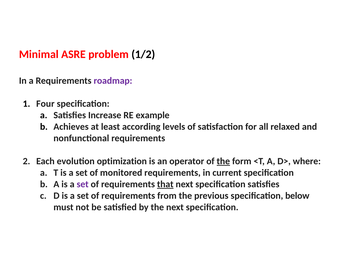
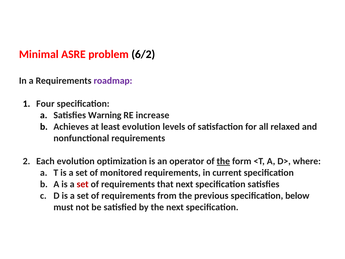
1/2: 1/2 -> 6/2 (143, 54)
Increase: Increase -> Warning (105, 115)
example: example -> increase (153, 115)
least according: according -> evolution (141, 127)
set colour: purple -> red (83, 184)
that underline: present -> none (165, 184)
